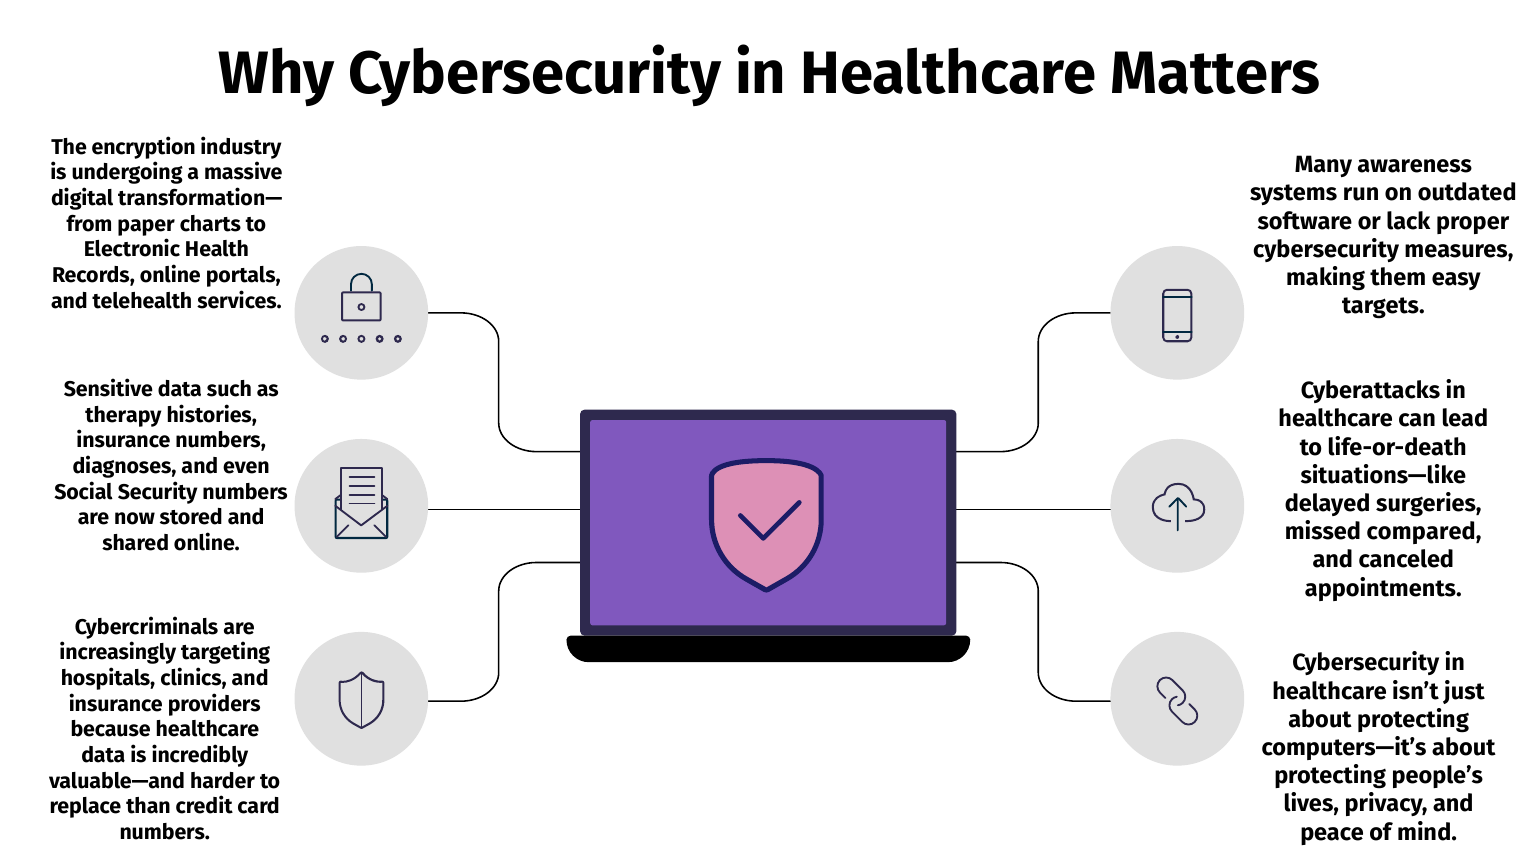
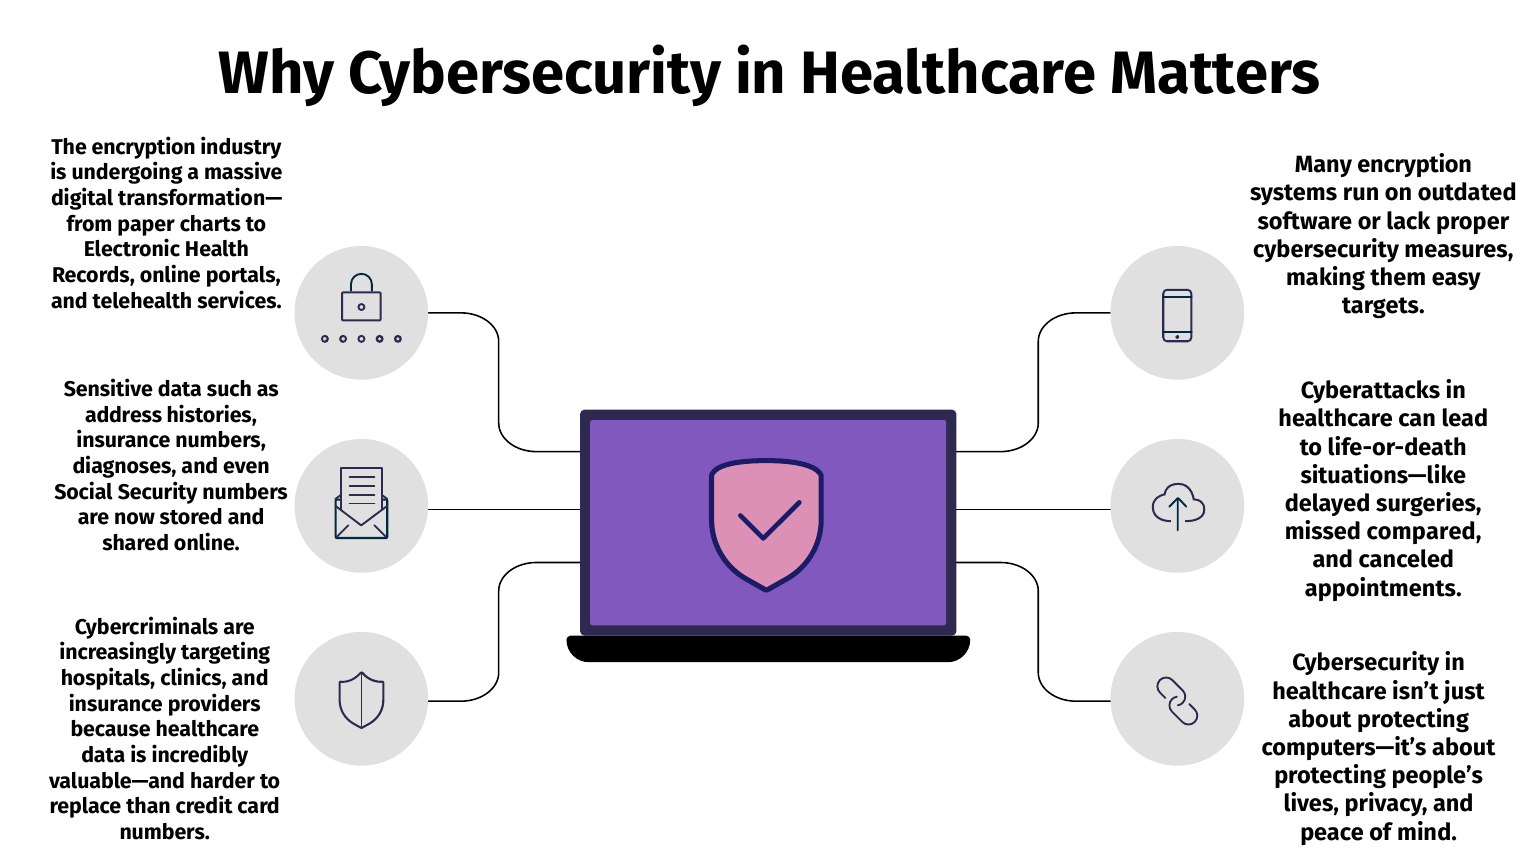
Many awareness: awareness -> encryption (1415, 165)
therapy: therapy -> address (124, 415)
